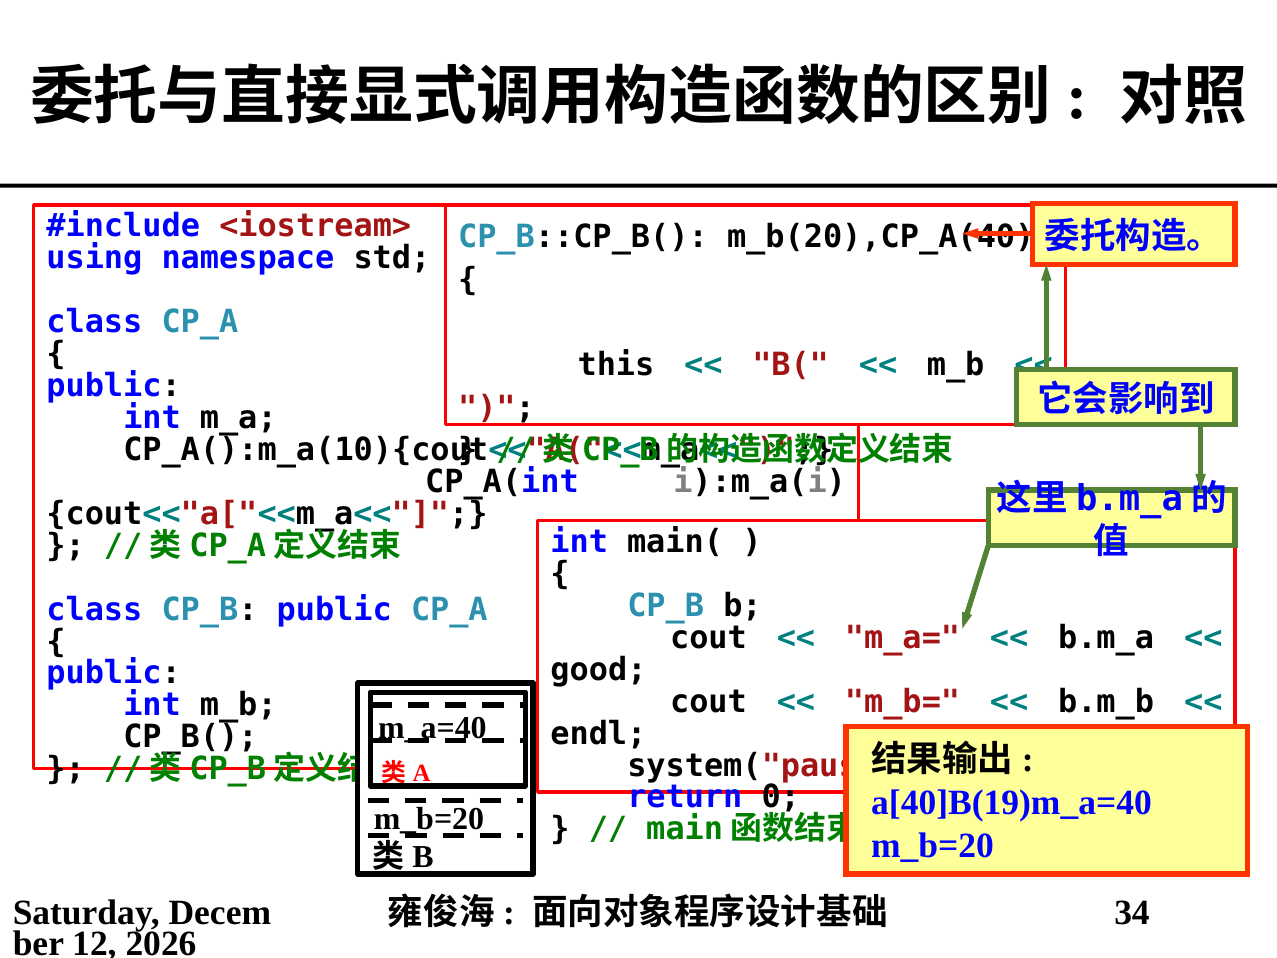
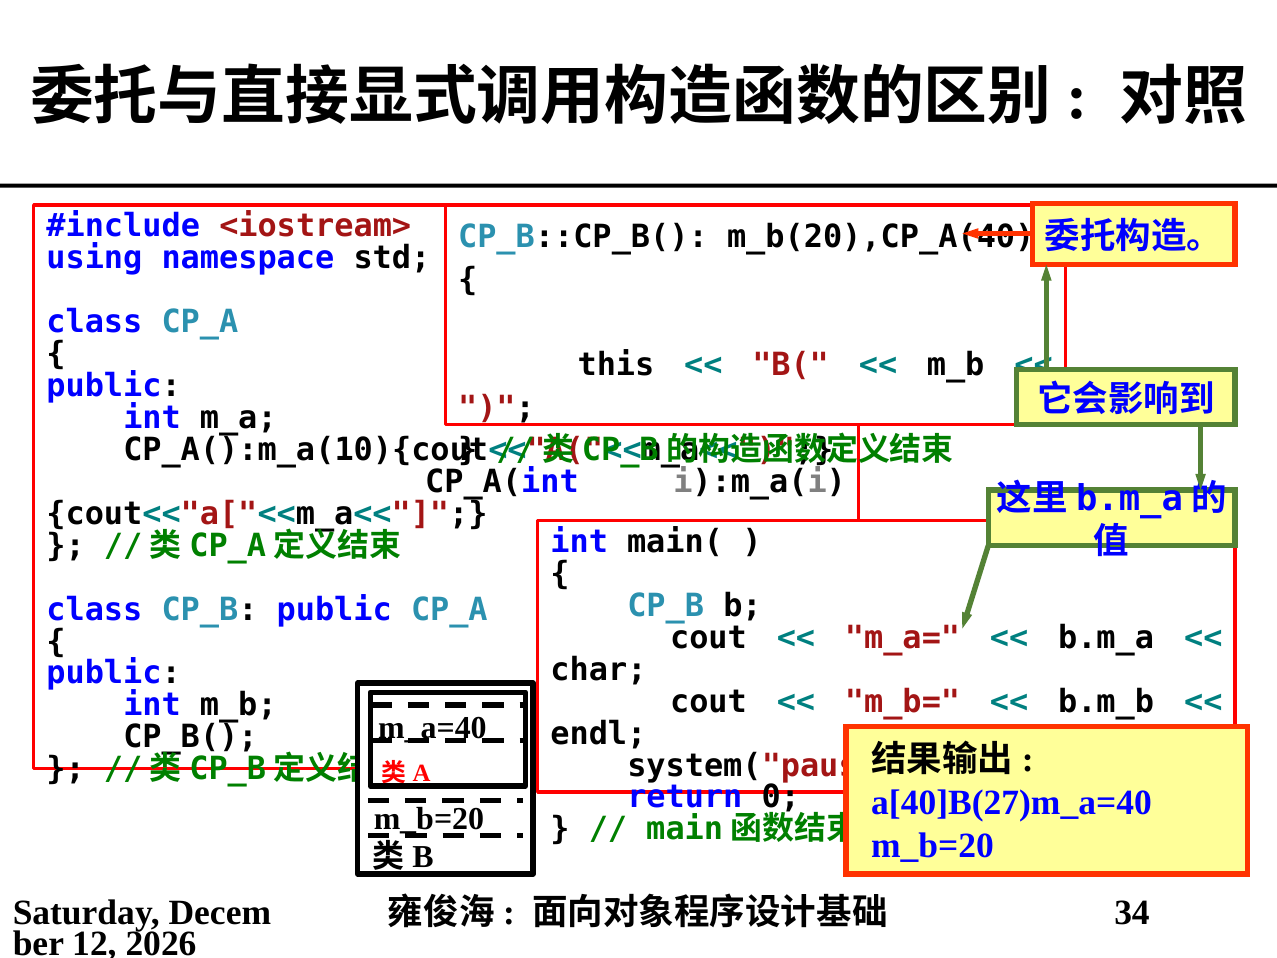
good: good -> char (598, 669)
a[40]B(19)m_a=40: a[40]B(19)m_a=40 -> a[40]B(27)m_a=40 (1011, 802)
